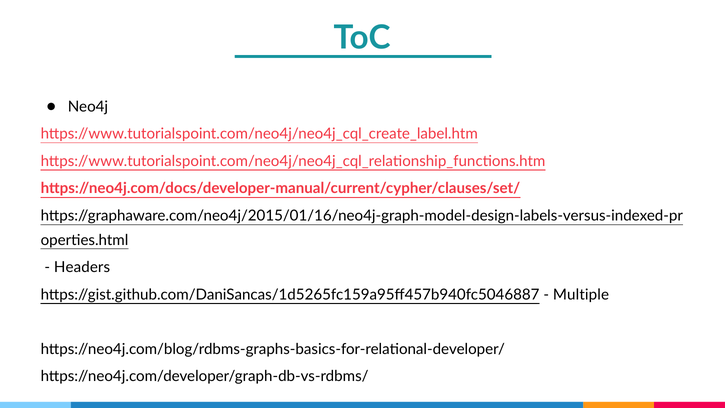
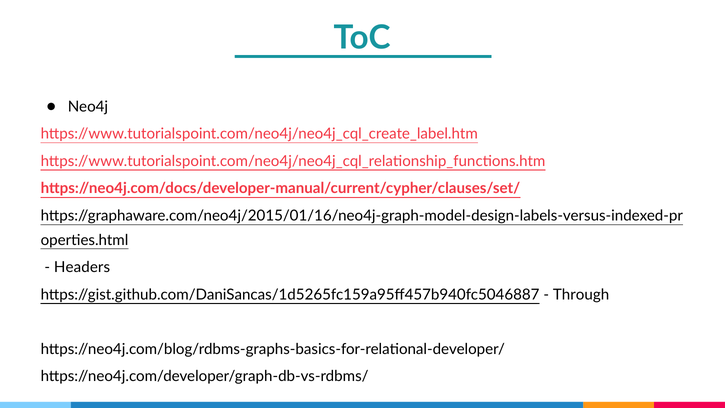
Multiple: Multiple -> Through (581, 294)
